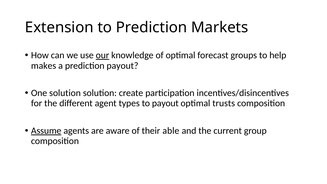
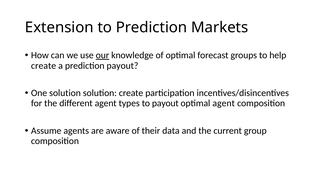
makes: makes -> create (44, 66)
optimal trusts: trusts -> agent (224, 103)
Assume underline: present -> none (46, 131)
able: able -> data (171, 131)
